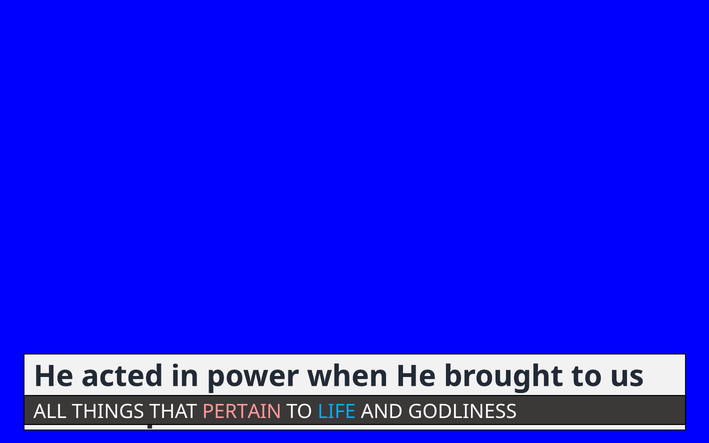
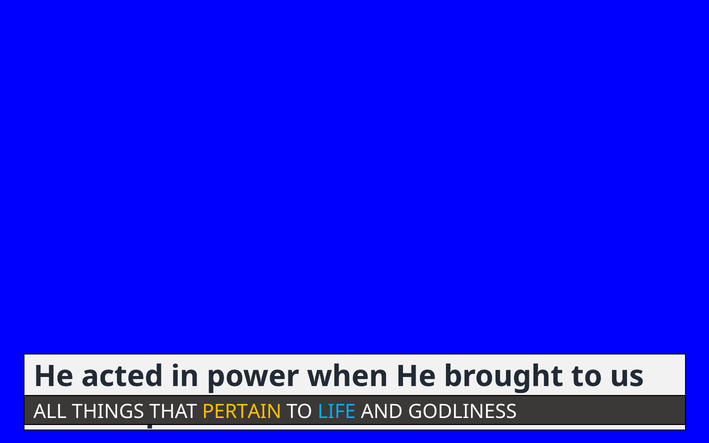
PERTAIN colour: pink -> yellow (242, 412)
